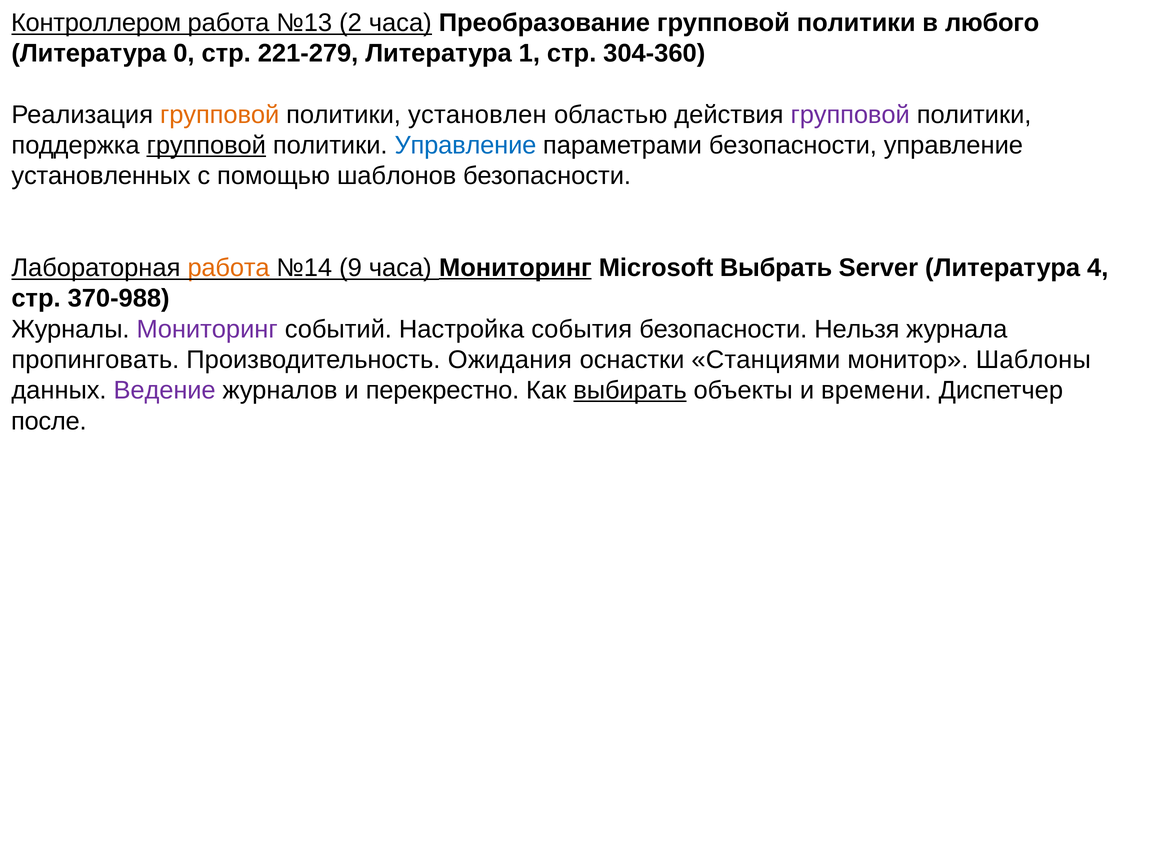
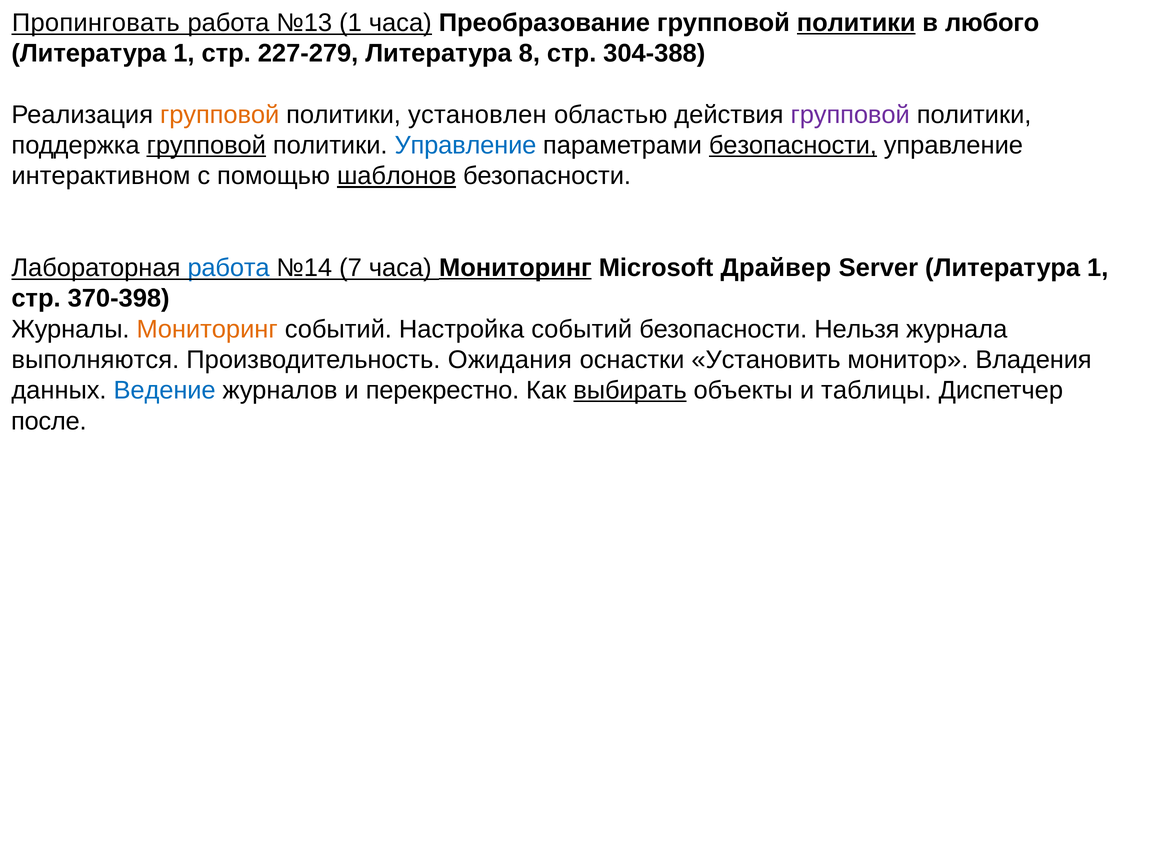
Контроллером: Контроллером -> Пропинговать (96, 23)
№13 2: 2 -> 1 (351, 23)
политики underline: none -> present (856, 23)
0: 0 -> 1 (184, 53)
221-279: 221-279 -> 227-279 (308, 53)
1: 1 -> 8 (529, 53)
304-360: 304-360 -> 304-388 (654, 53)
безопасности underline: none -> present (793, 145)
установленных: установленных -> интерактивном (101, 176)
шаблонов underline: none -> present (397, 176)
работа colour: orange -> blue (229, 268)
9: 9 -> 7 (351, 268)
Выбрать: Выбрать -> Драйвер (776, 268)
Server Литература 4: 4 -> 1 (1098, 268)
370-988: 370-988 -> 370-398 (119, 298)
Мониторинг colour: purple -> orange (207, 329)
Настройка события: события -> событий (582, 329)
пропинговать: пропинговать -> выполняются (95, 360)
Станциями: Станциями -> Установить (766, 360)
Шаблоны: Шаблоны -> Владения (1034, 360)
Ведение colour: purple -> blue (165, 390)
времени: времени -> таблицы (876, 390)
